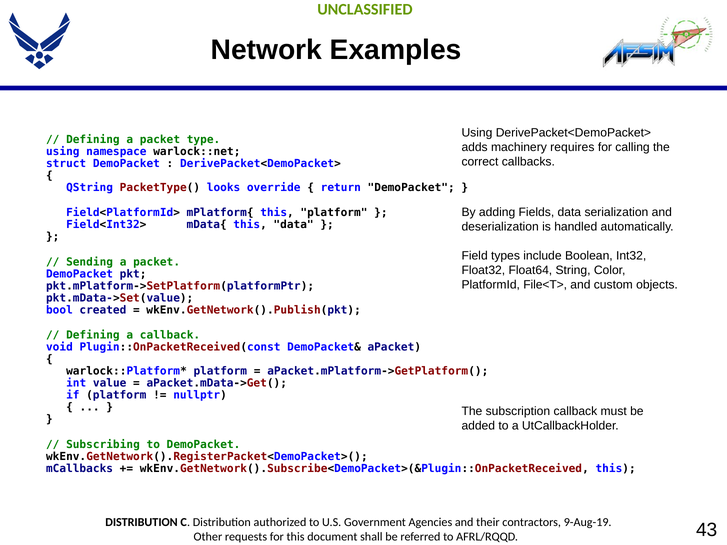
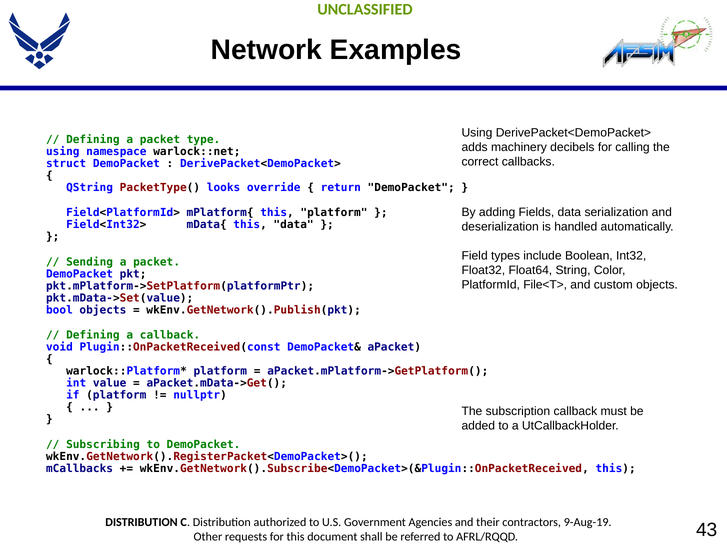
requires: requires -> decibels (572, 147)
bool created: created -> objects (103, 310)
